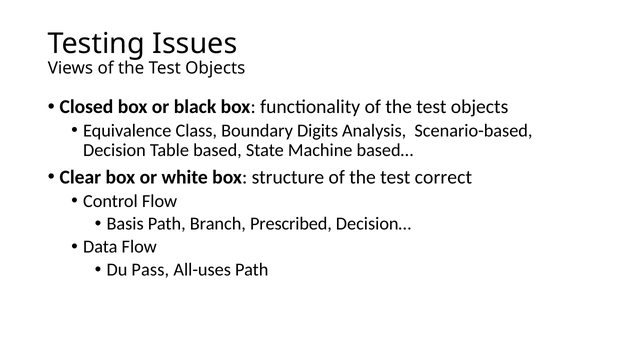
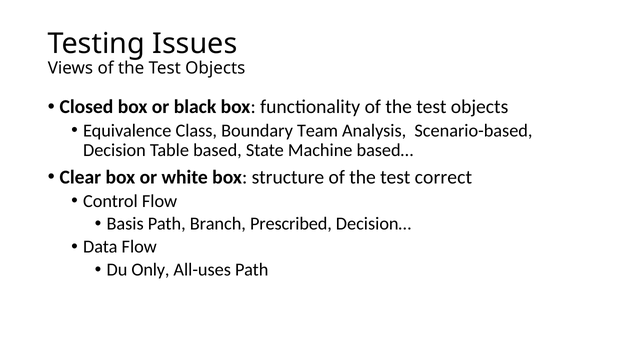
Digits: Digits -> Team (318, 130)
Pass: Pass -> Only (150, 270)
